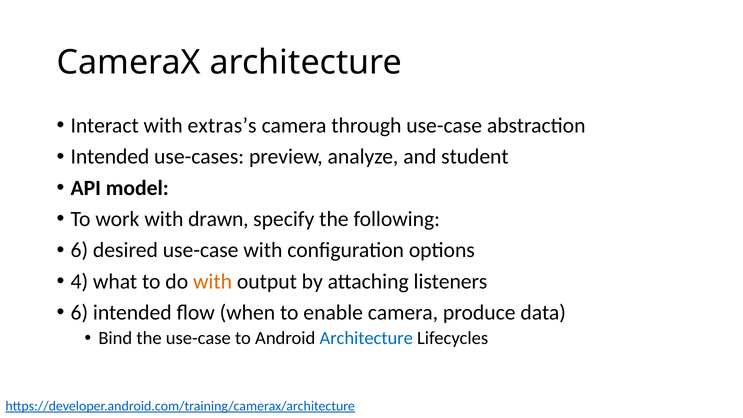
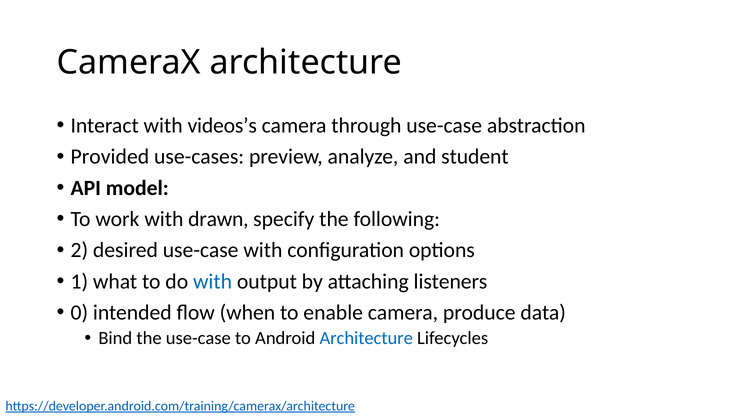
extras’s: extras’s -> videos’s (222, 126)
Intended: Intended -> Provided (110, 157)
6: 6 -> 2 (79, 250)
4: 4 -> 1 (79, 281)
with colour: orange -> blue (213, 281)
6: 6 -> 0 (79, 313)
